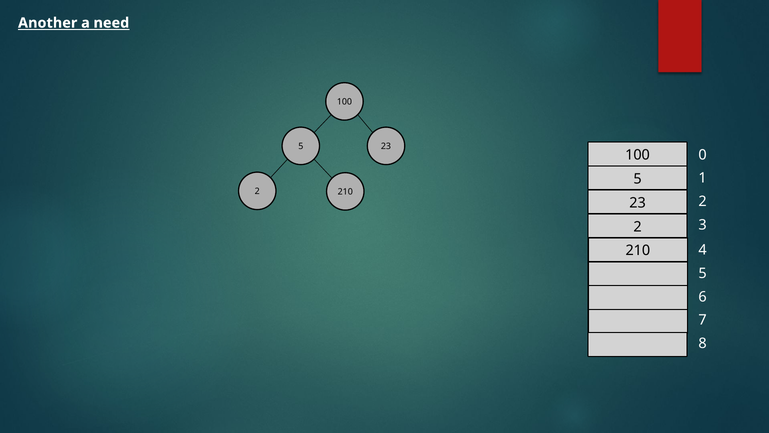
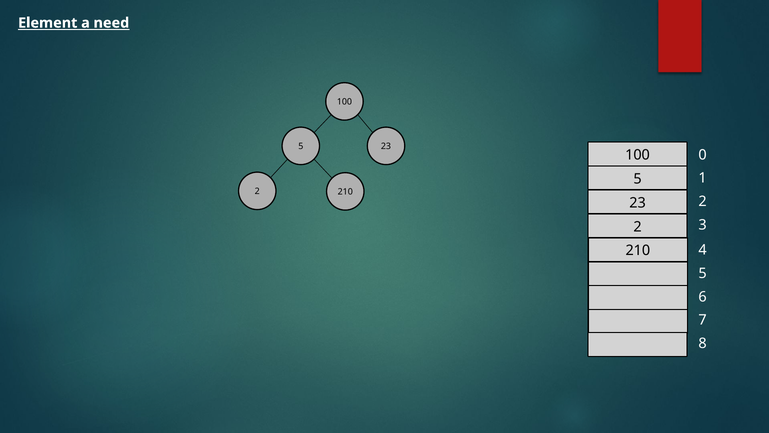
Another: Another -> Element (48, 23)
